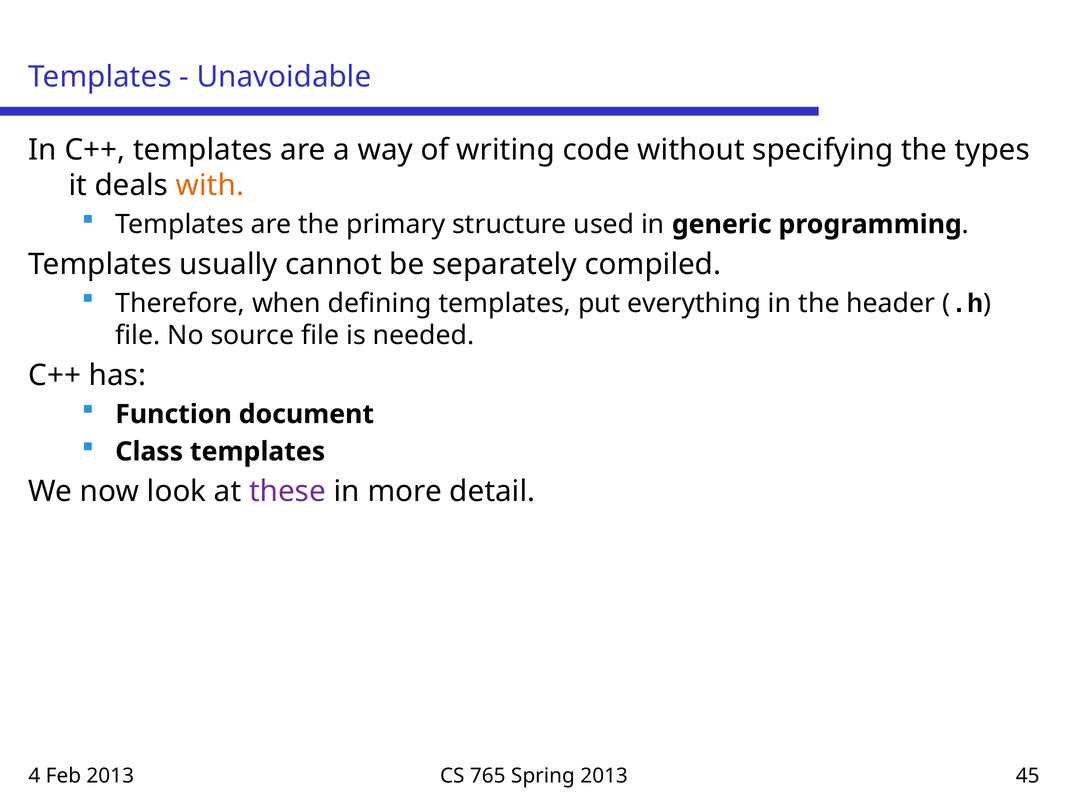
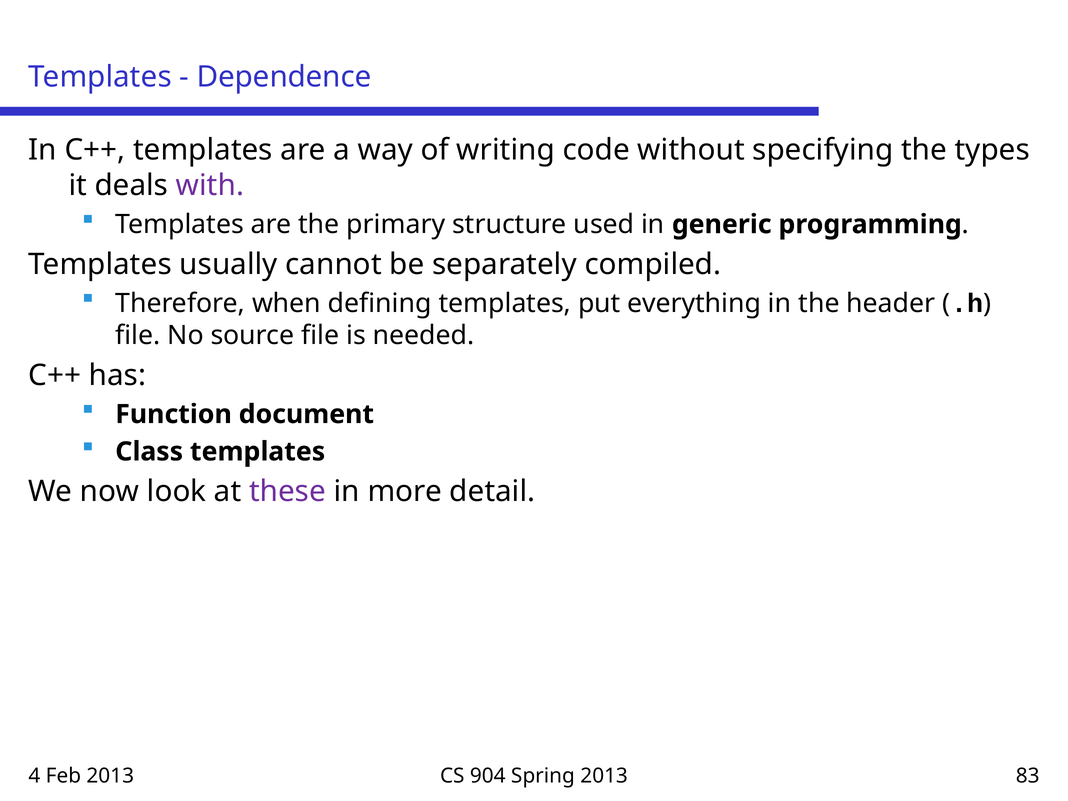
Unavoidable: Unavoidable -> Dependence (284, 77)
with colour: orange -> purple (210, 185)
765: 765 -> 904 (488, 776)
45: 45 -> 83 (1028, 776)
